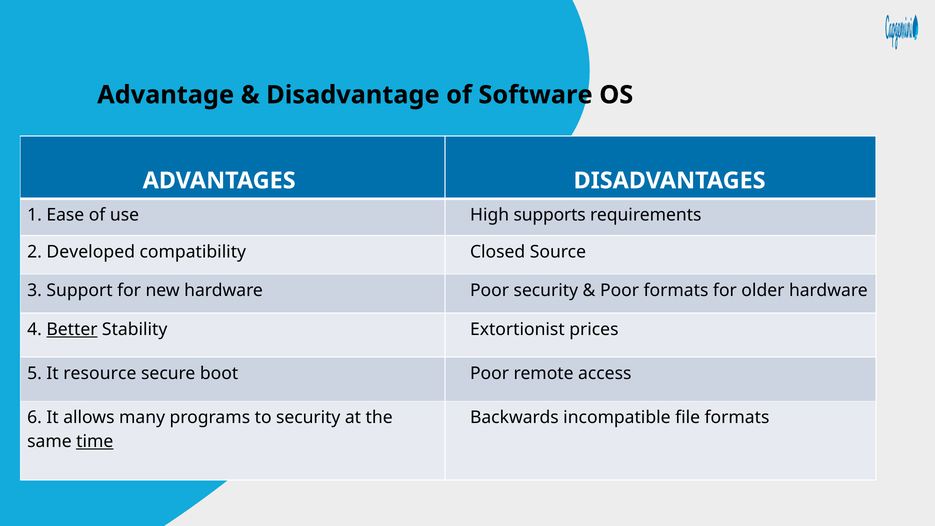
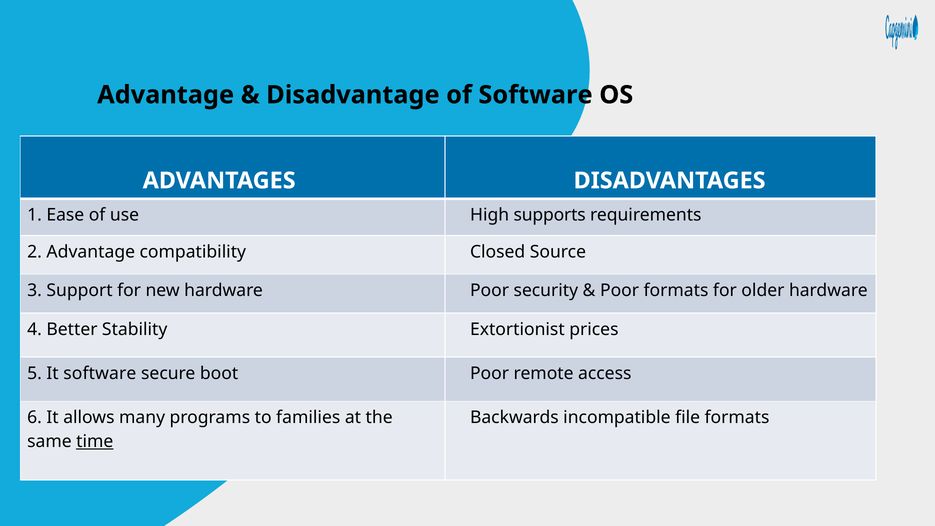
2 Developed: Developed -> Advantage (91, 252)
Better underline: present -> none (72, 329)
It resource: resource -> software (100, 373)
to security: security -> families (308, 418)
